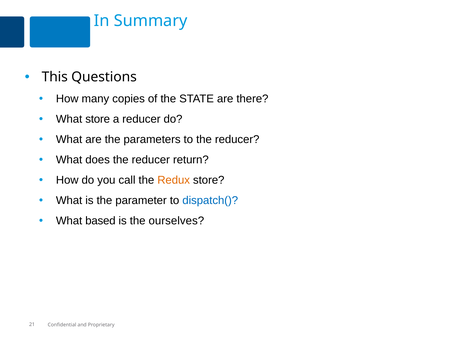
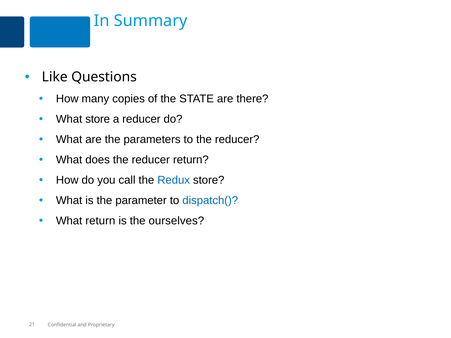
This: This -> Like (55, 77)
Redux colour: orange -> blue (174, 180)
What based: based -> return (100, 221)
